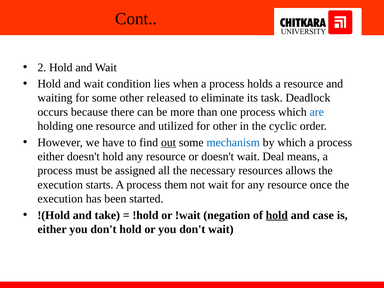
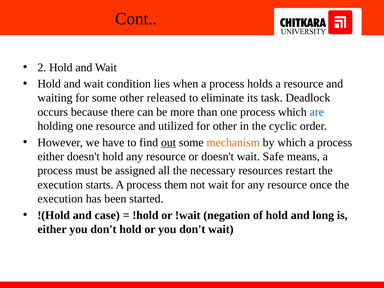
mechanism colour: blue -> orange (233, 142)
Deal: Deal -> Safe (273, 157)
allows: allows -> restart (301, 171)
take: take -> case (107, 215)
hold underline: present -> none (277, 215)
case: case -> long (323, 215)
